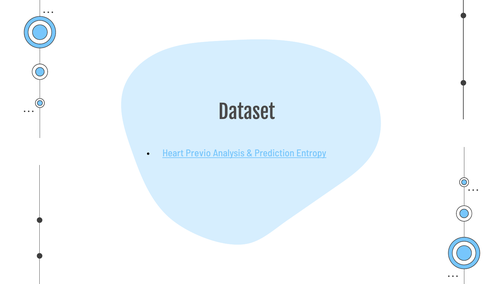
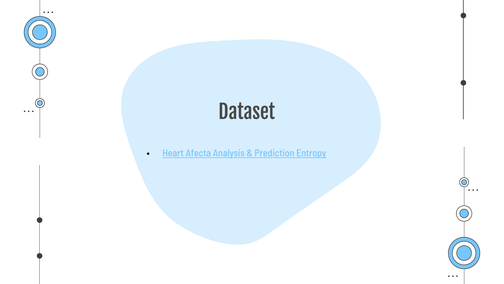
Previo: Previo -> Afecta (198, 153)
